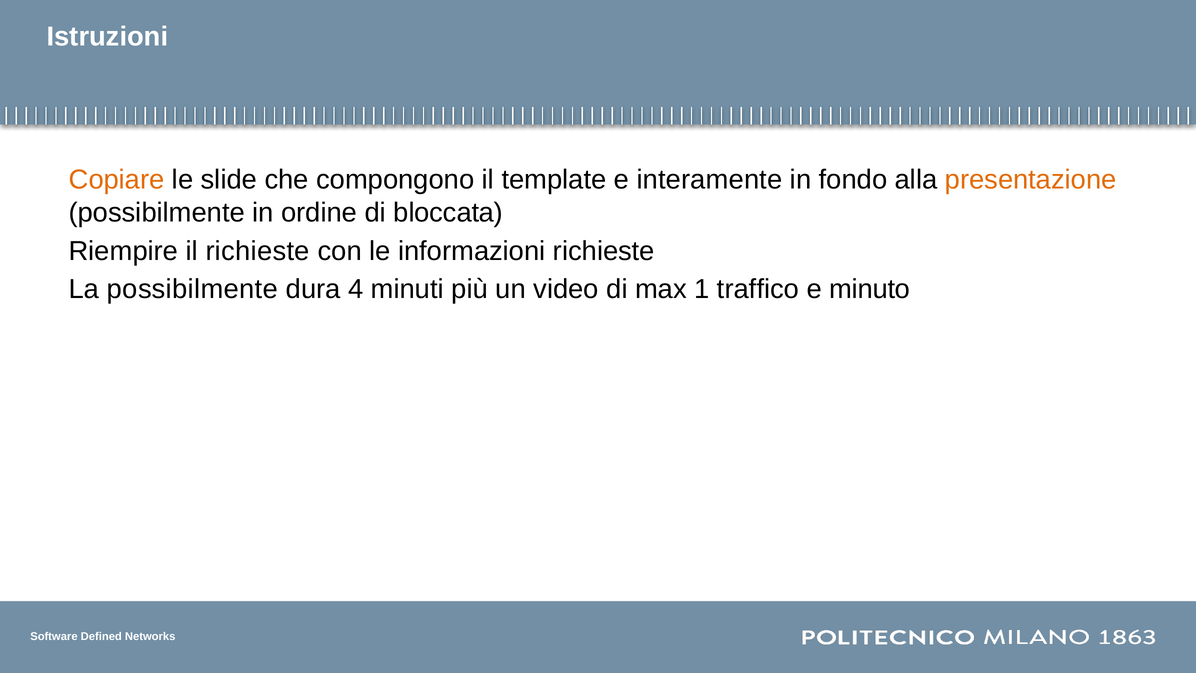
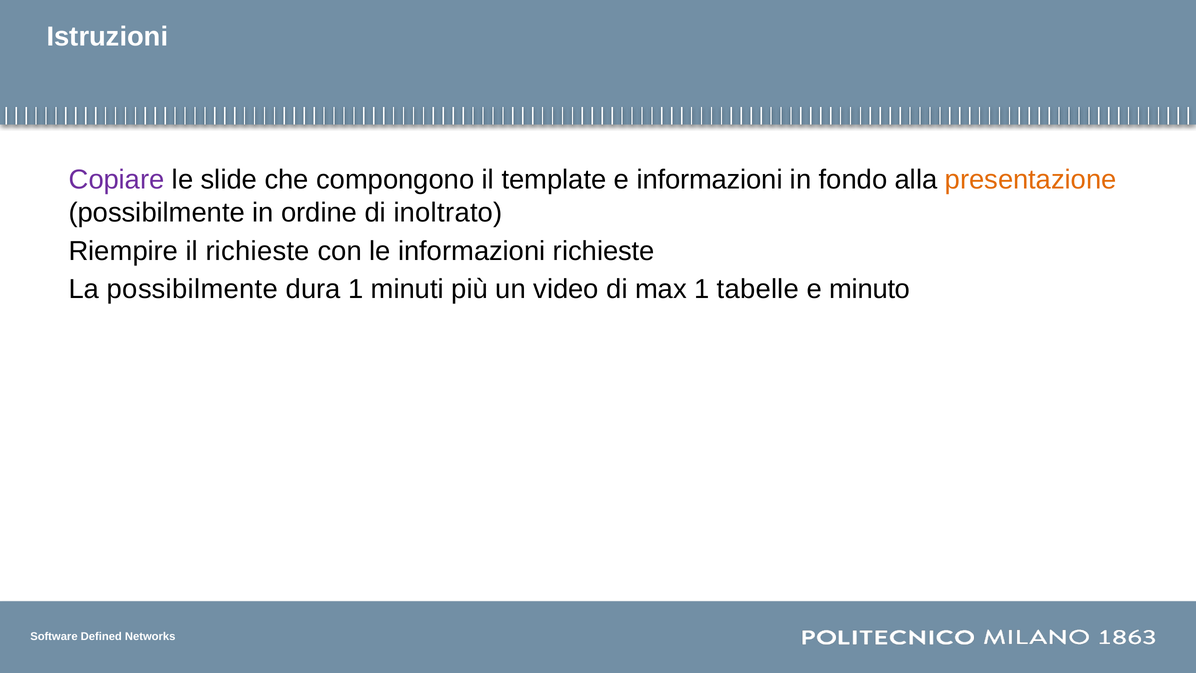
Copiare colour: orange -> purple (117, 180)
e interamente: interamente -> informazioni (710, 180)
bloccata: bloccata -> inoltrato (448, 213)
dura 4: 4 -> 1 (356, 289)
traffico: traffico -> tabelle (758, 289)
